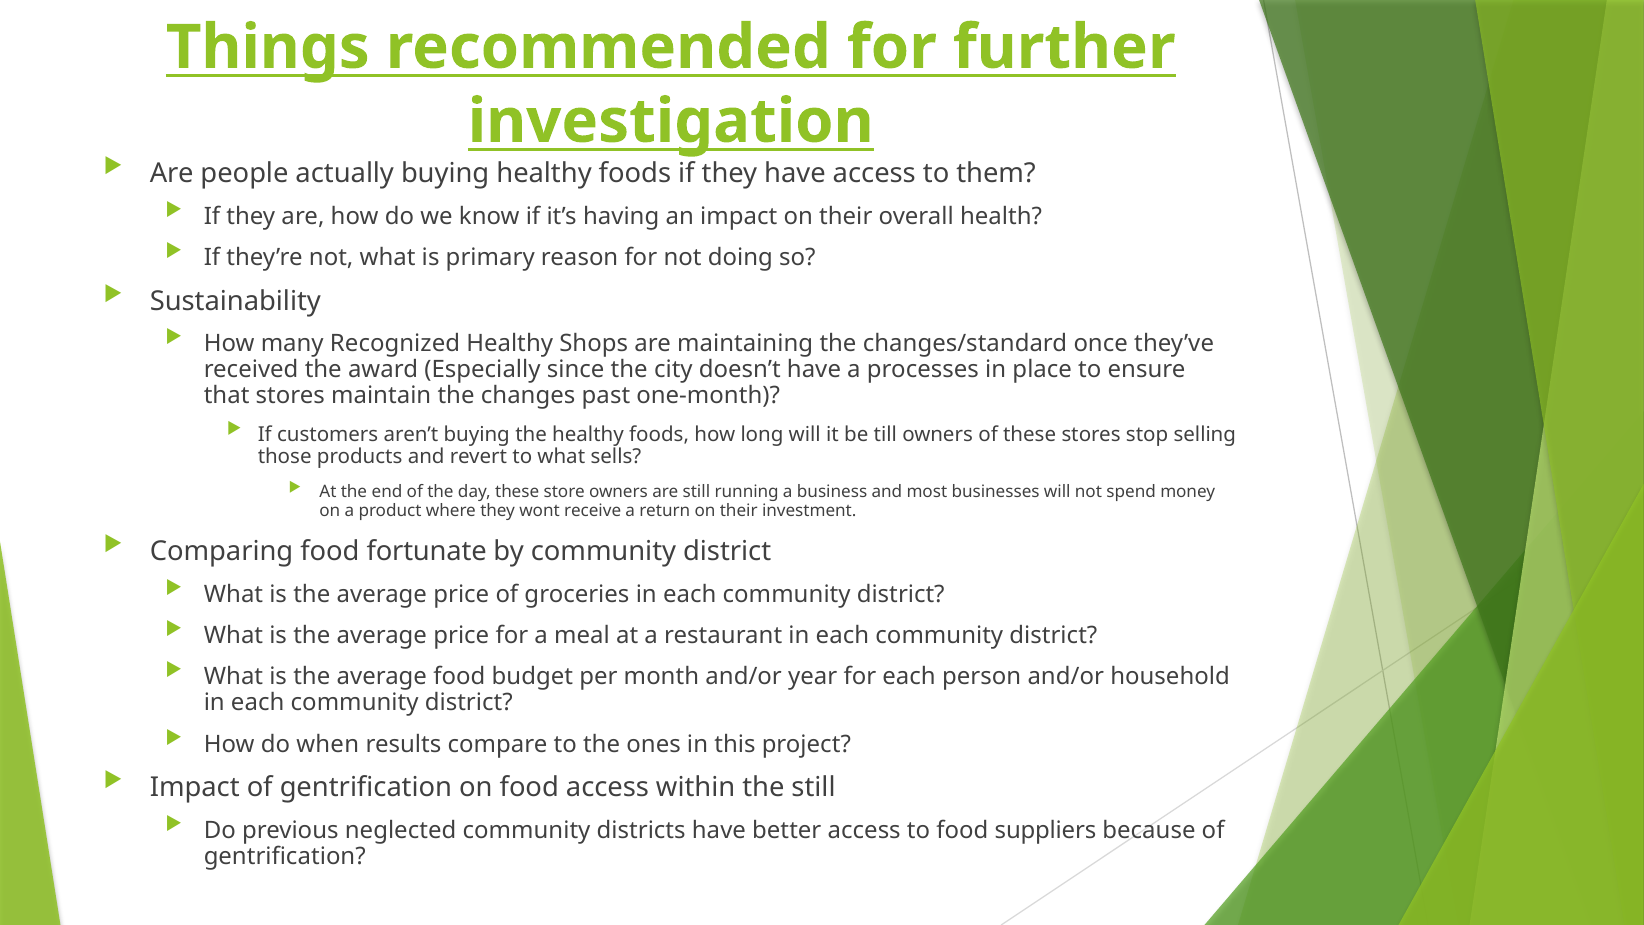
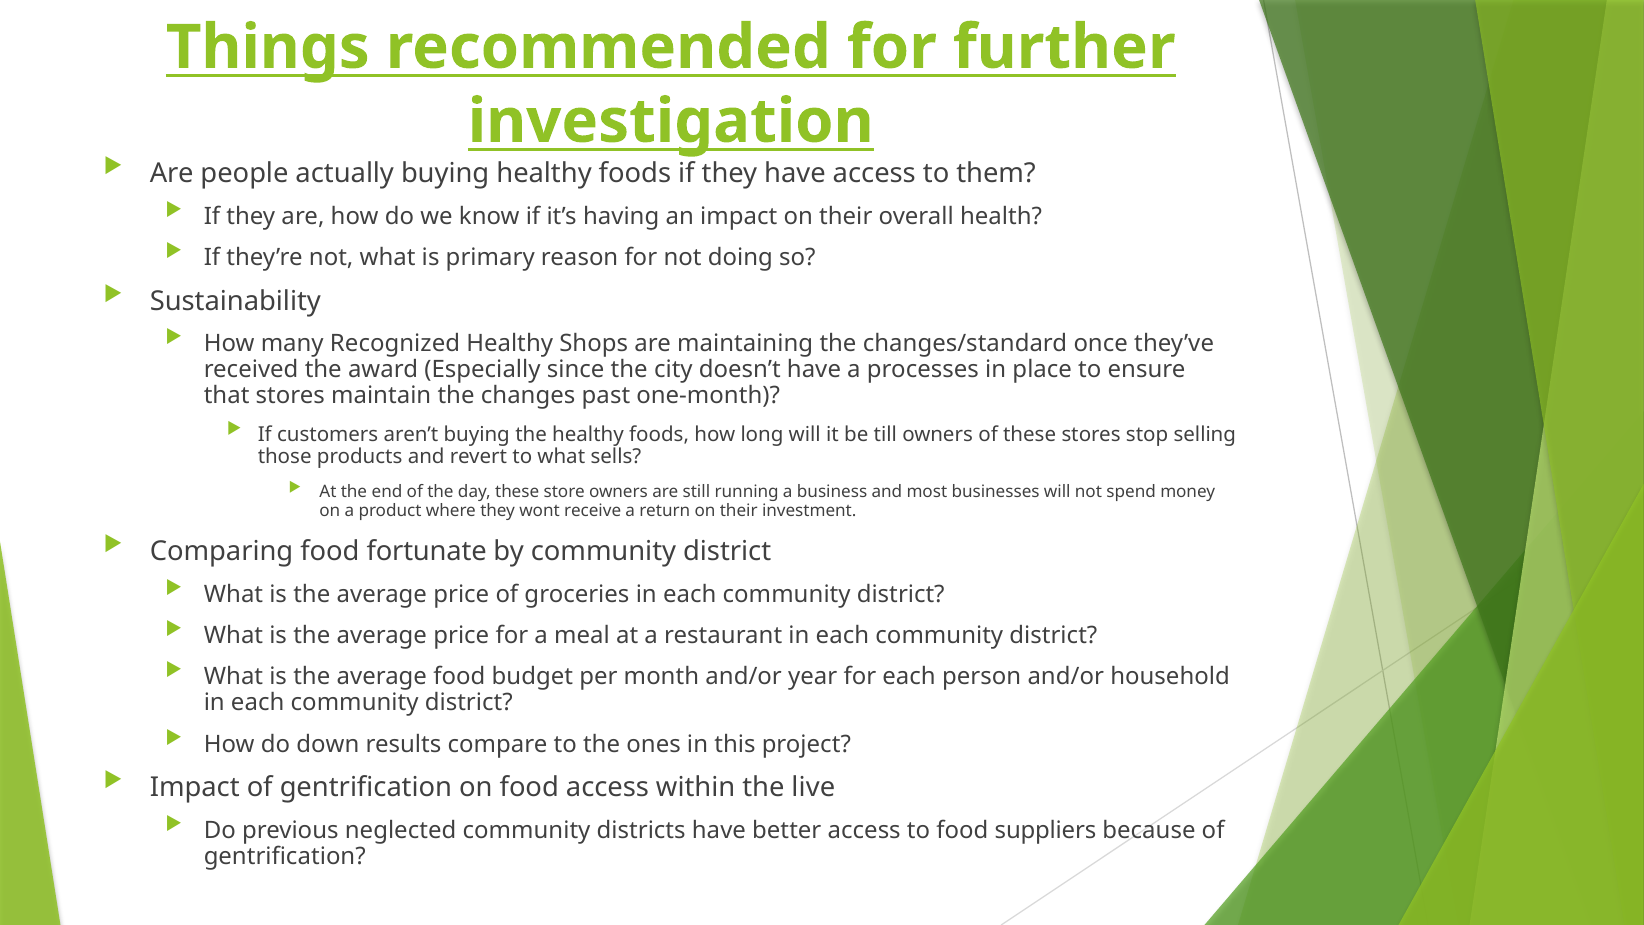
when: when -> down (328, 744)
the still: still -> live (813, 788)
